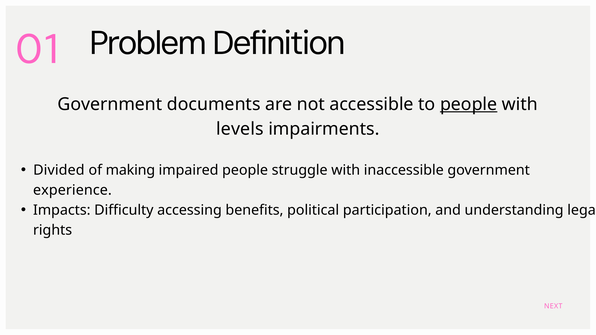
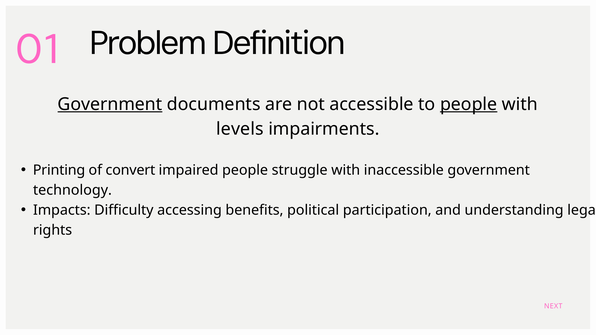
Government underline: none -> present (110, 104)
Divided: Divided -> Printing (59, 170)
making: making -> convert (130, 170)
experience: experience -> technology (72, 190)
